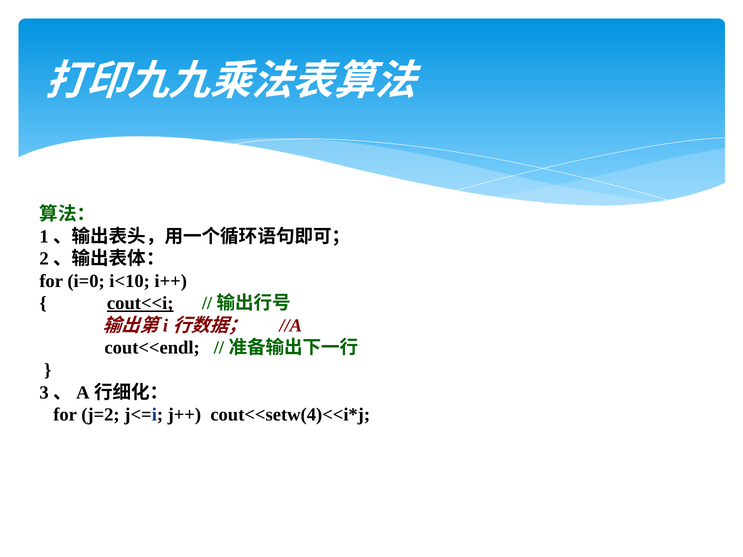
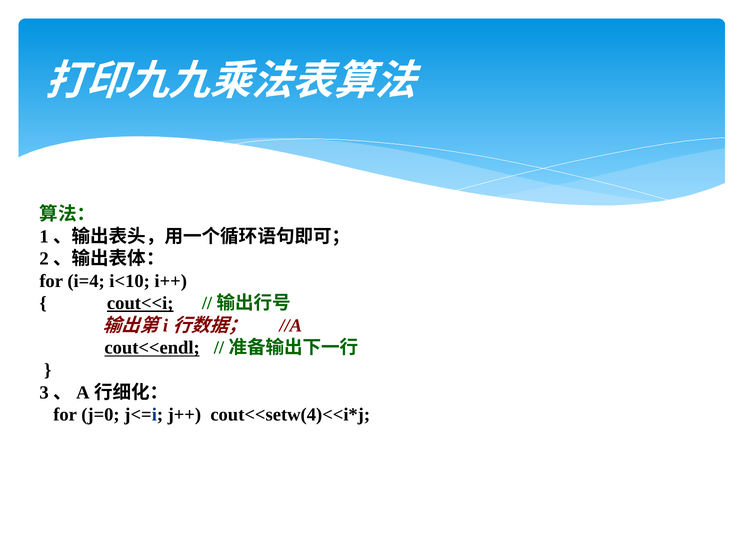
i=0: i=0 -> i=4 (86, 281)
cout<<endl underline: none -> present (152, 348)
j=2: j=2 -> j=0 (100, 415)
